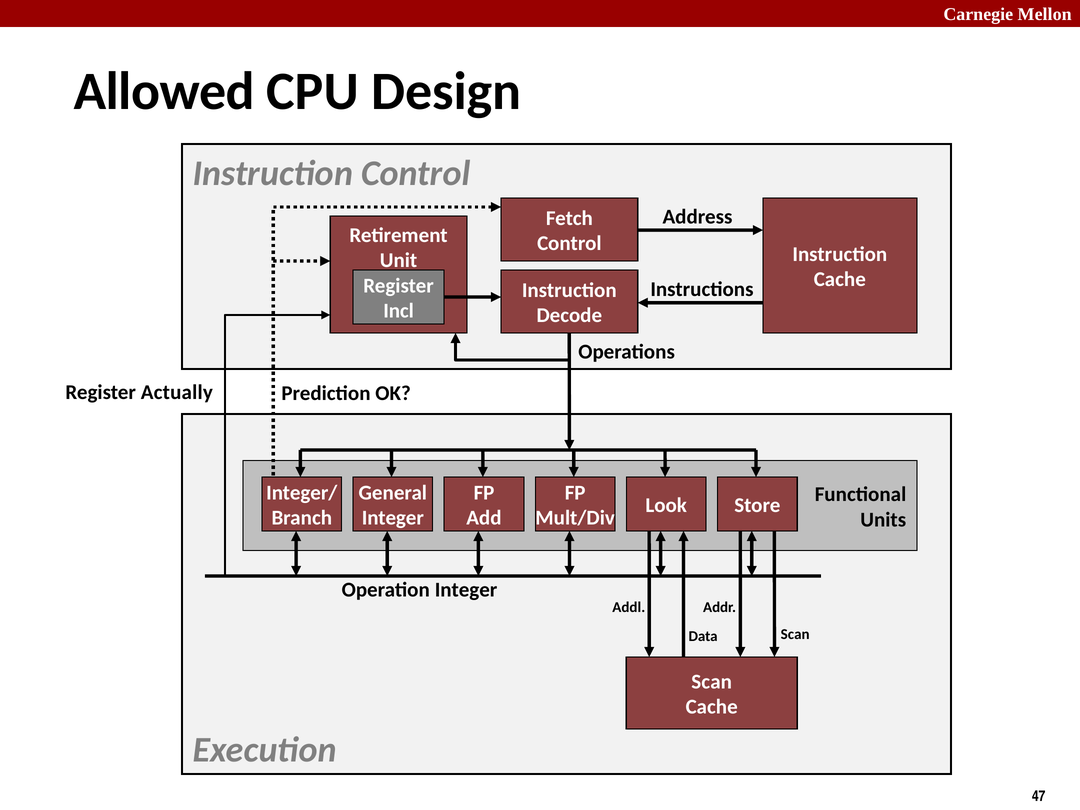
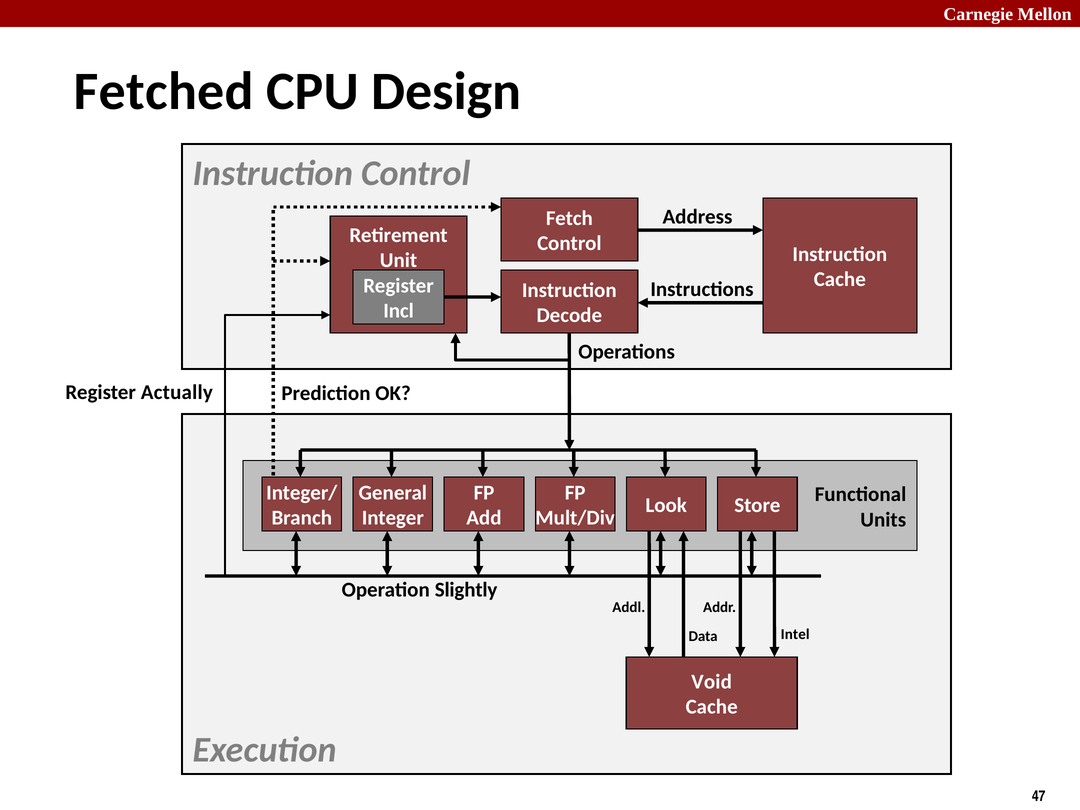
Allowed: Allowed -> Fetched (164, 92)
Operation Integer: Integer -> Slightly (466, 590)
Scan: Scan -> Intel (795, 634)
Scan: Scan -> Void (712, 682)
